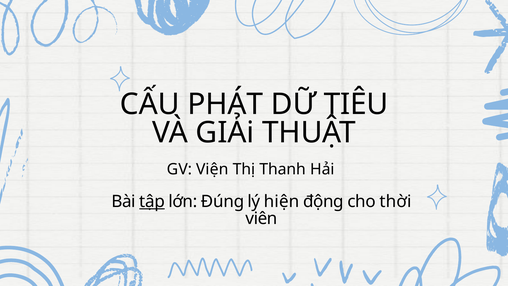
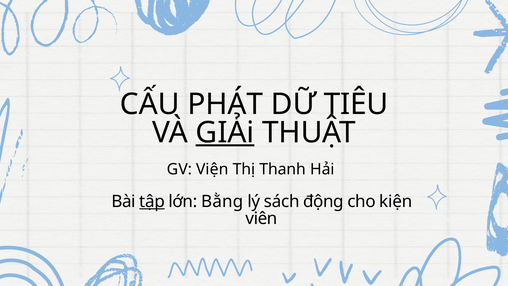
GIẢi underline: none -> present (225, 132)
Đúng: Đúng -> Bằng (222, 201)
hiện: hiện -> sách (282, 201)
thời: thời -> kiện (396, 201)
